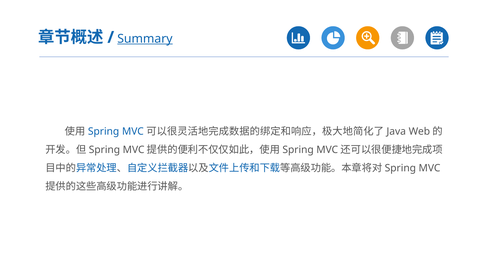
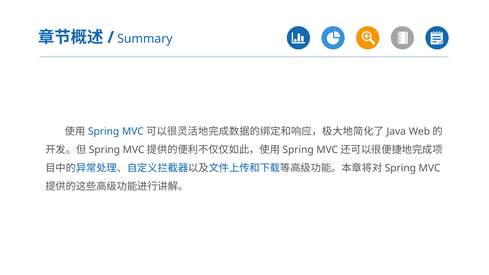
Summary underline: present -> none (145, 39)
